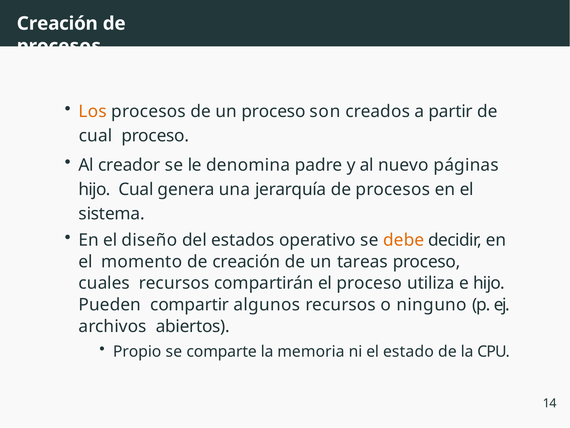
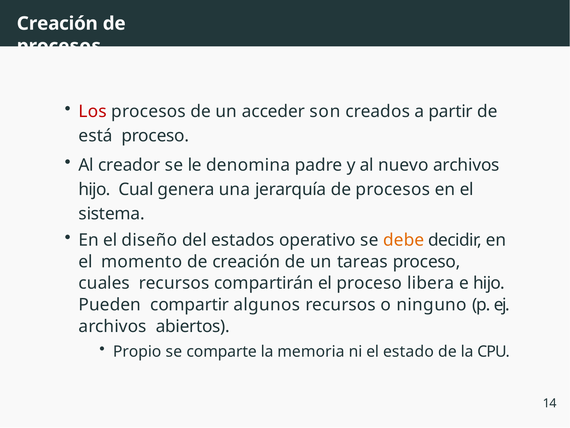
Los colour: orange -> red (93, 111)
un proceso: proceso -> acceder (273, 111)
cual: cual -> está (96, 136)
nuevo páginas: páginas -> archivos (466, 165)
utiliza: utiliza -> libera (431, 283)
